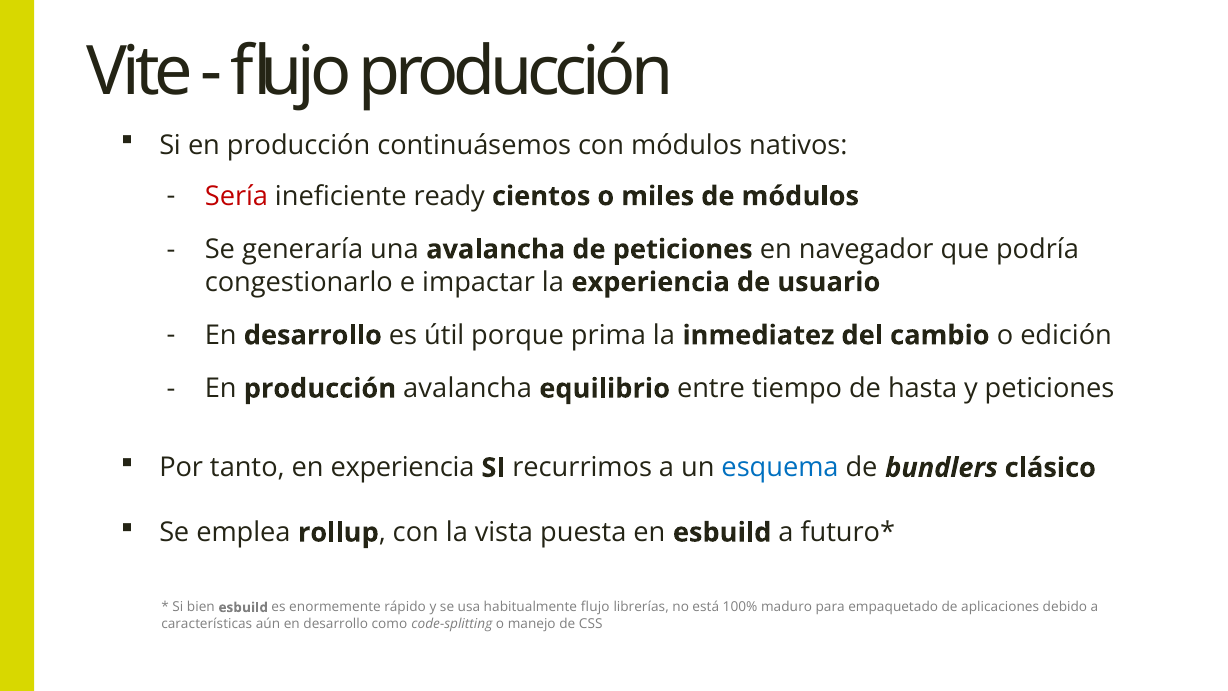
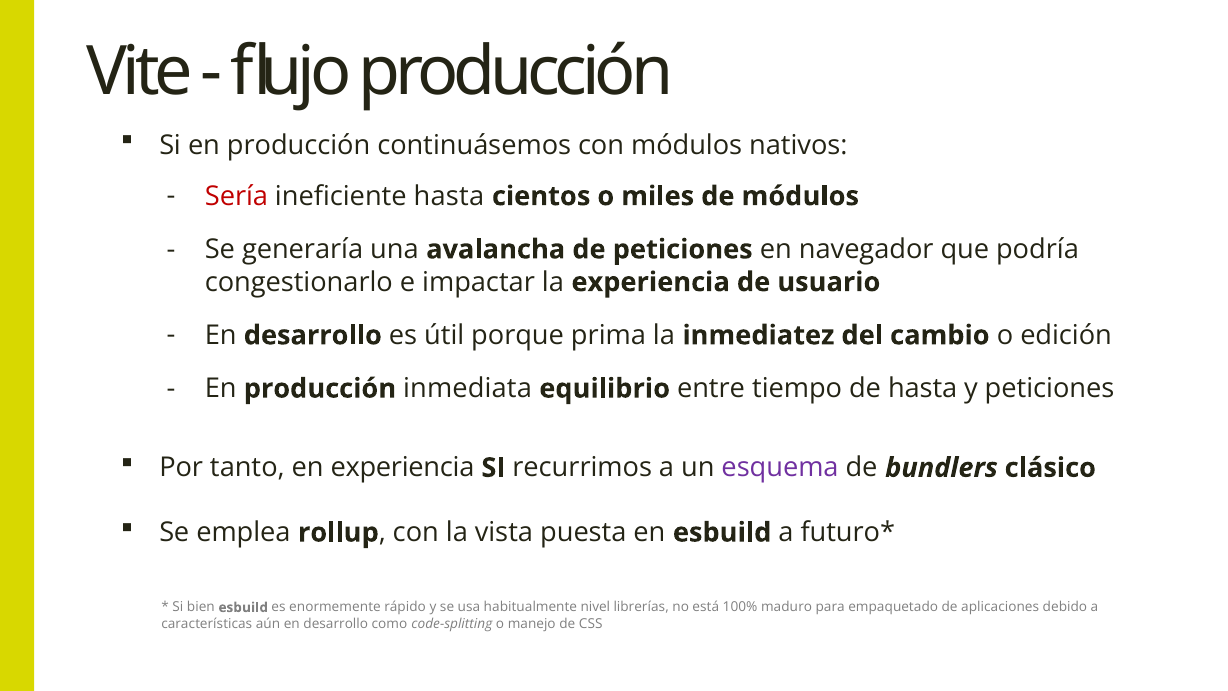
ineficiente ready: ready -> hasta (449, 196)
producción avalancha: avalancha -> inmediata (468, 388)
esquema colour: blue -> purple (780, 468)
habitualmente flujo: flujo -> nivel (595, 607)
